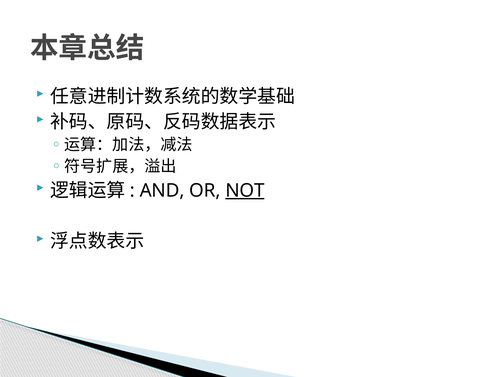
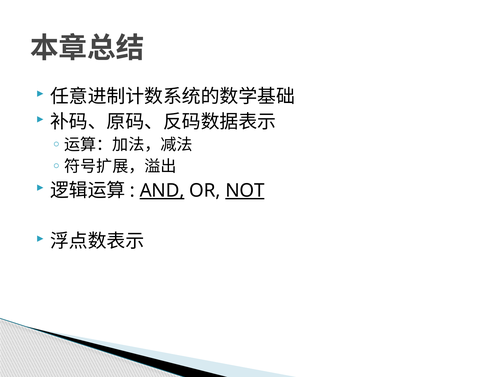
AND underline: none -> present (162, 190)
